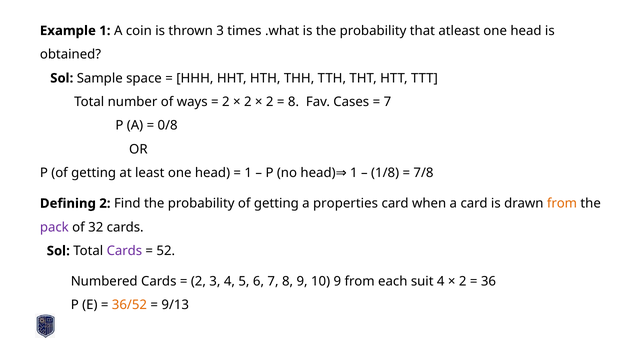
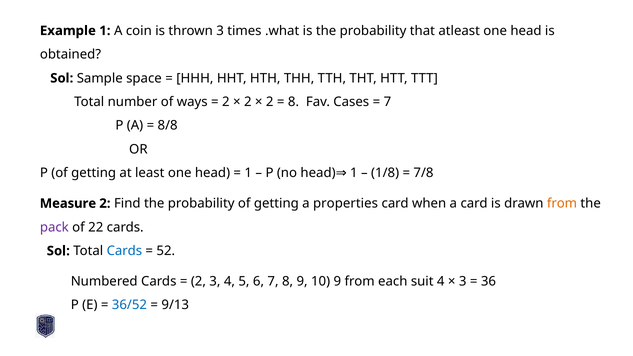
0/8: 0/8 -> 8/8 (168, 126)
Defining: Defining -> Measure (68, 203)
32: 32 -> 22 (96, 227)
Cards colour: purple -> blue (124, 251)
2: 2 -> 3 (463, 281)
36/52 colour: orange -> blue (129, 305)
